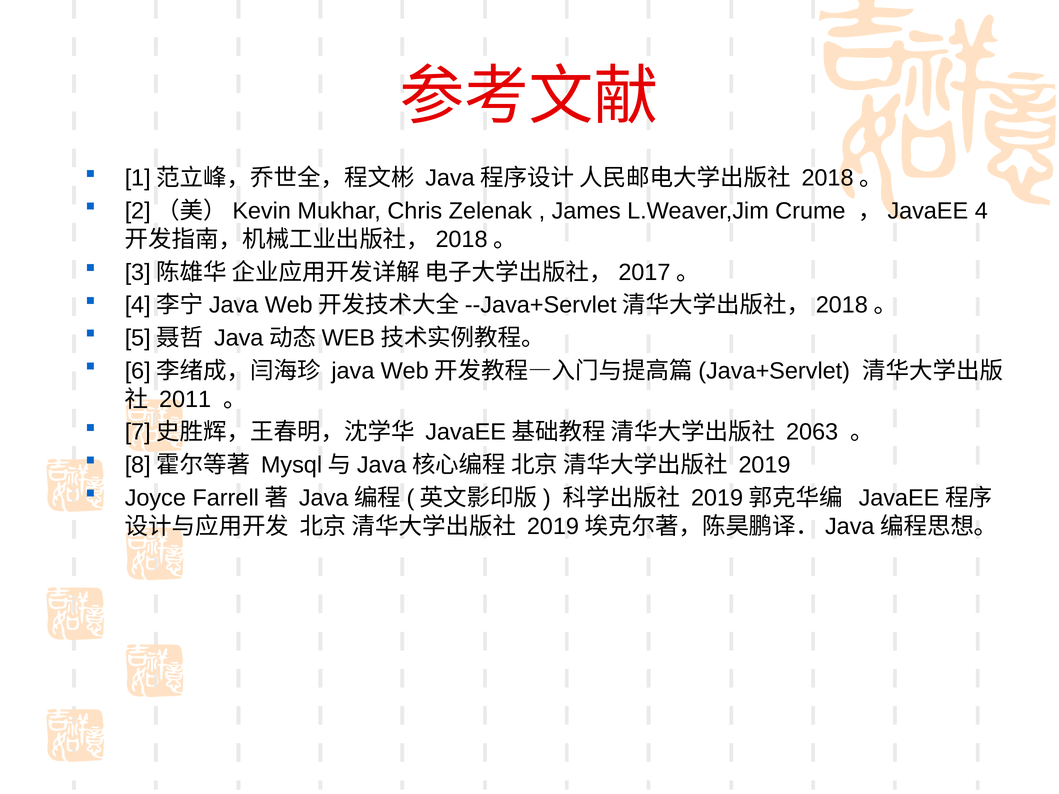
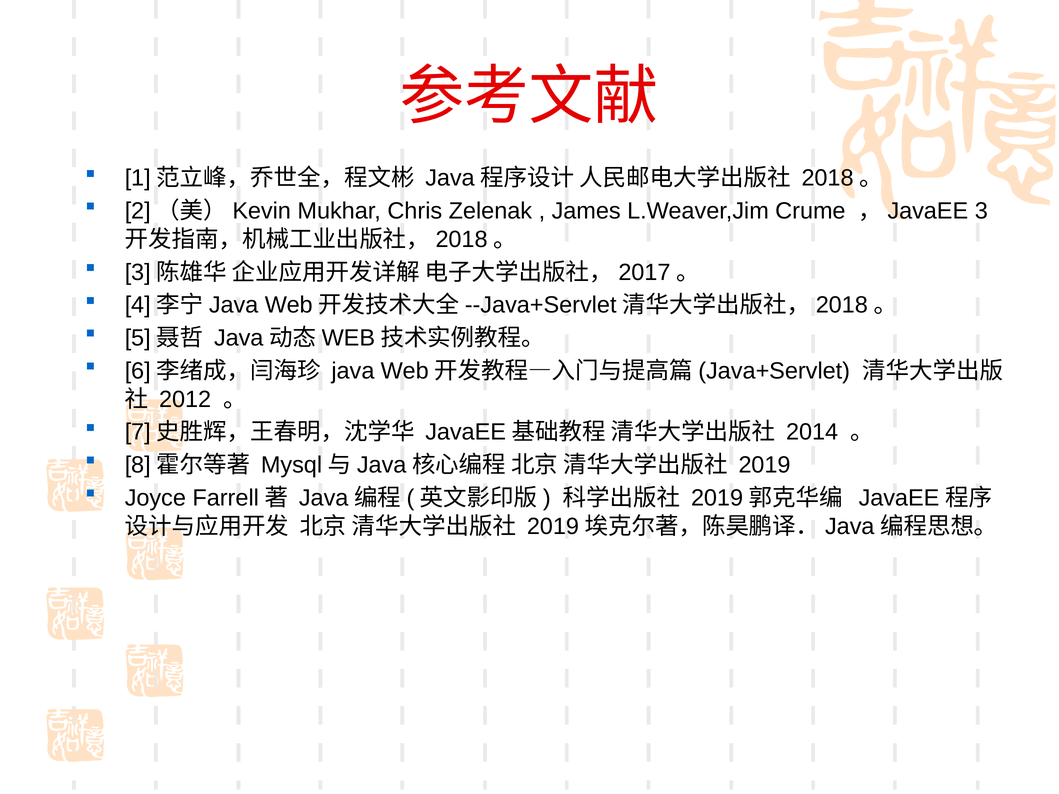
4: 4 -> 3 (981, 211)
2011: 2011 -> 2012 (185, 399)
2063: 2063 -> 2014 (812, 432)
